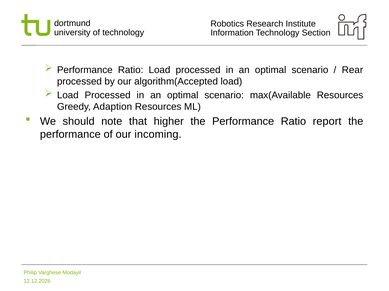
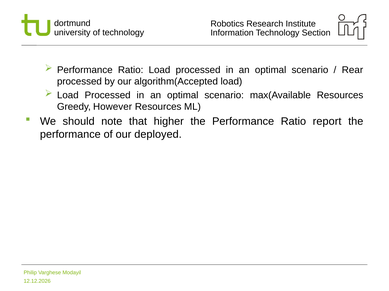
Adaption: Adaption -> However (113, 107)
incoming: incoming -> deployed (158, 135)
